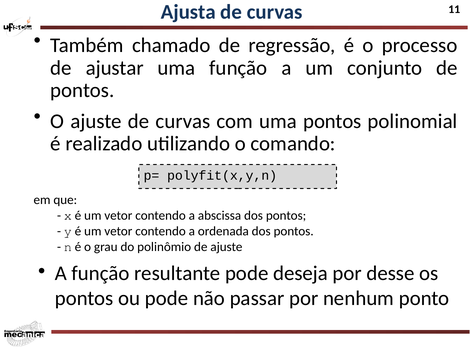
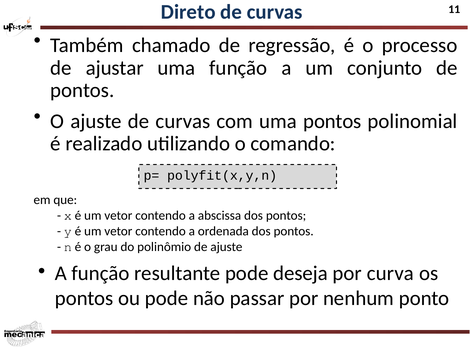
Ajusta: Ajusta -> Direto (188, 12)
desse: desse -> curva (390, 274)
